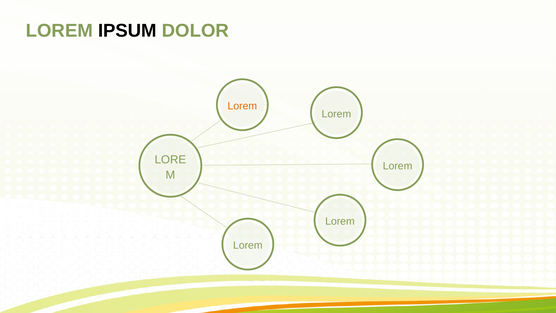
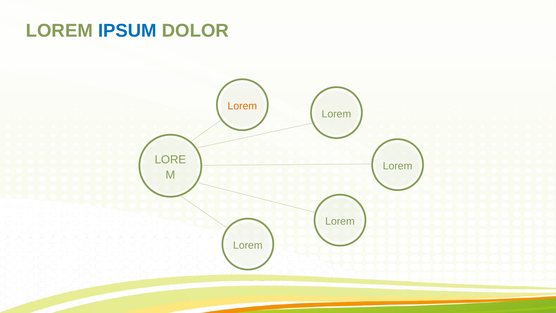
IPSUM colour: black -> blue (127, 31)
